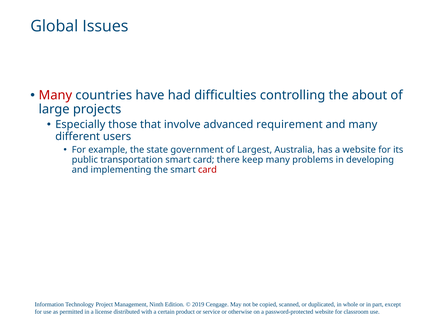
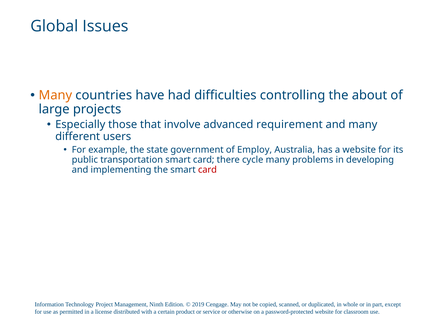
Many colour: red -> orange (55, 95)
Largest: Largest -> Employ (255, 149)
keep: keep -> cycle (253, 159)
